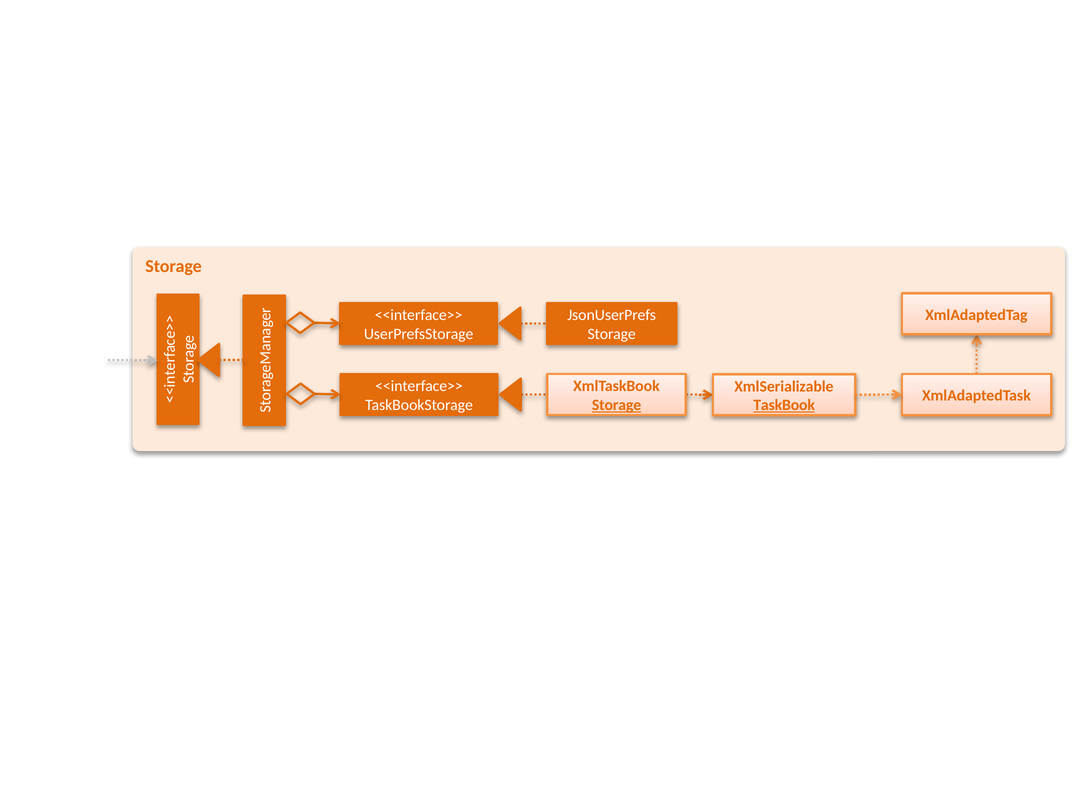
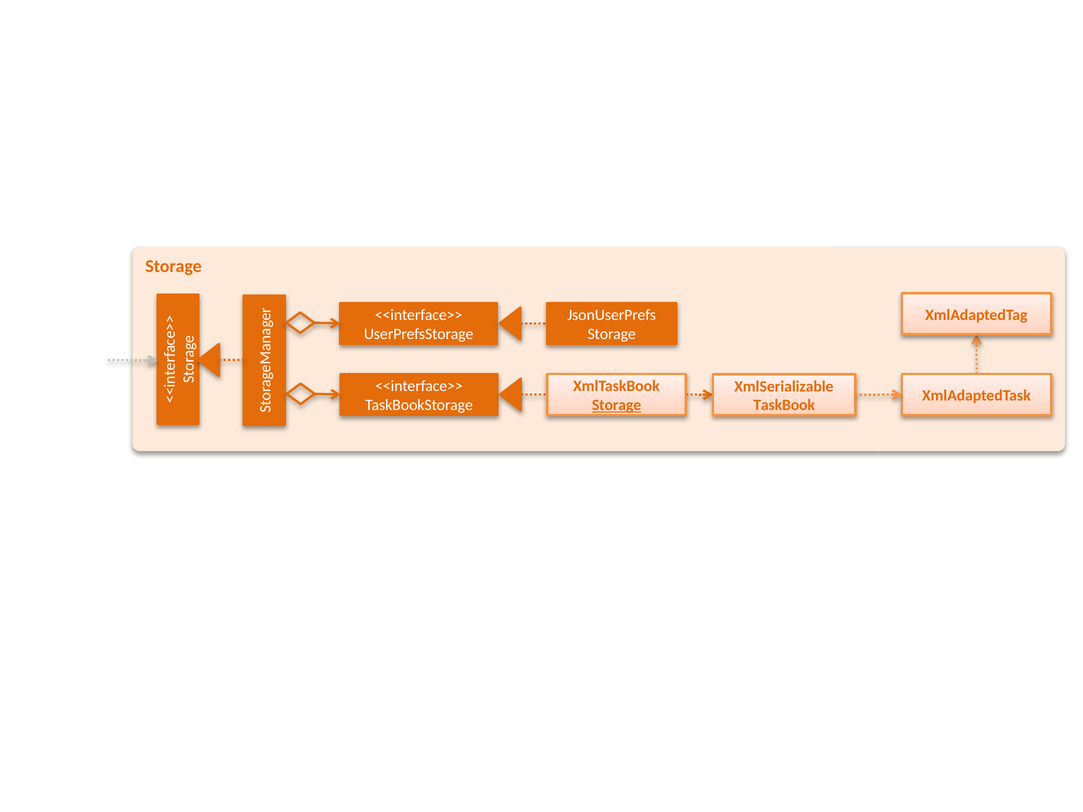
TaskBook underline: present -> none (784, 405)
